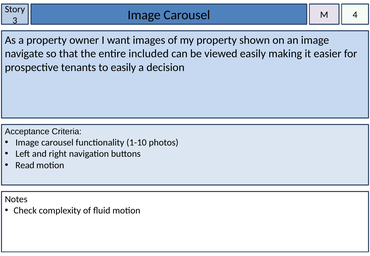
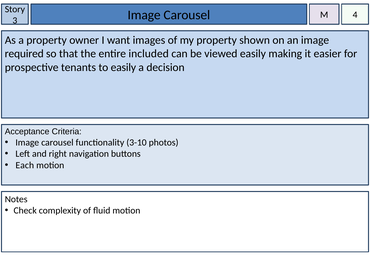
navigate: navigate -> required (24, 54)
1-10: 1-10 -> 3-10 (137, 143)
Read: Read -> Each (25, 165)
